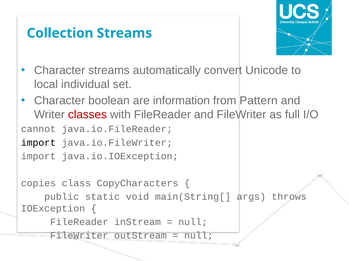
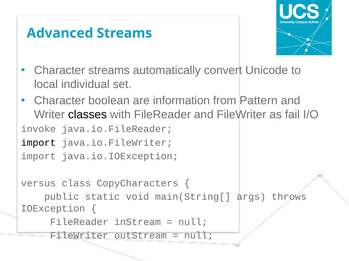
Collection: Collection -> Advanced (60, 33)
classes colour: red -> black (87, 115)
full: full -> fail (292, 115)
cannot: cannot -> invoke (38, 129)
copies: copies -> versus (38, 184)
